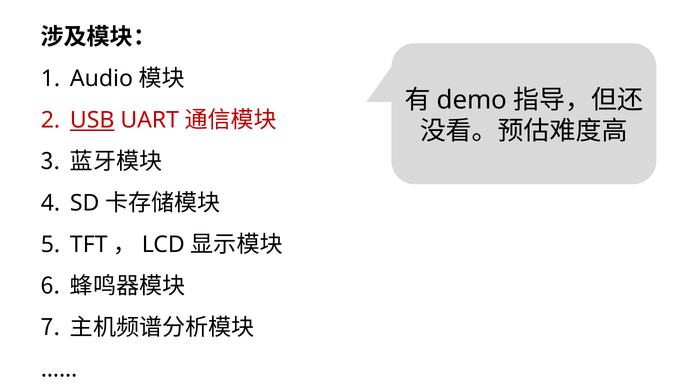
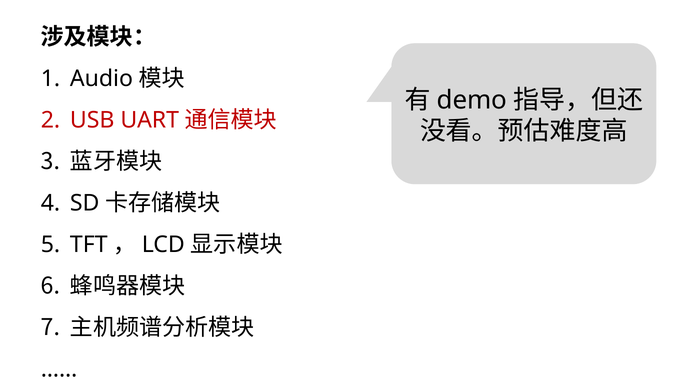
USB underline: present -> none (92, 120)
